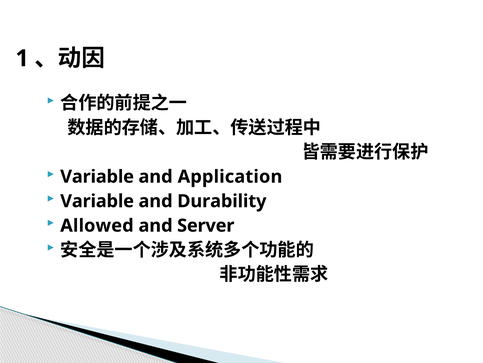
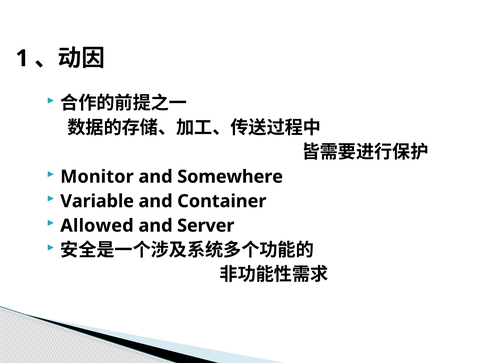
Variable: Variable -> Monitor (97, 176)
Application: Application -> Somewhere (230, 176)
Durability: Durability -> Container (222, 201)
